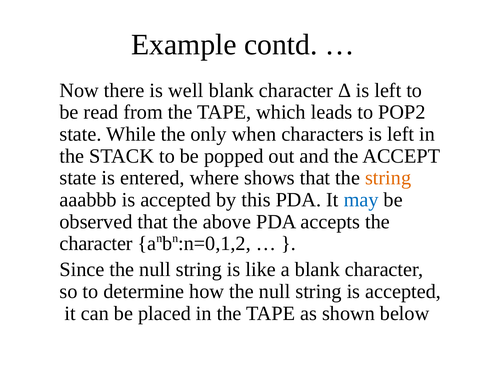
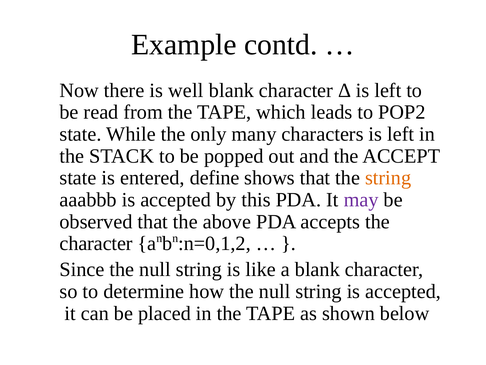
when: when -> many (254, 134)
where: where -> define (215, 178)
may colour: blue -> purple (361, 200)
